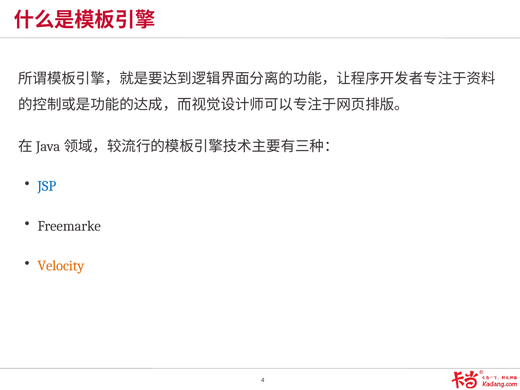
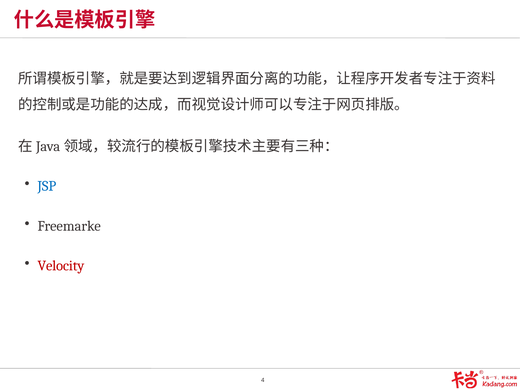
Velocity colour: orange -> red (61, 266)
